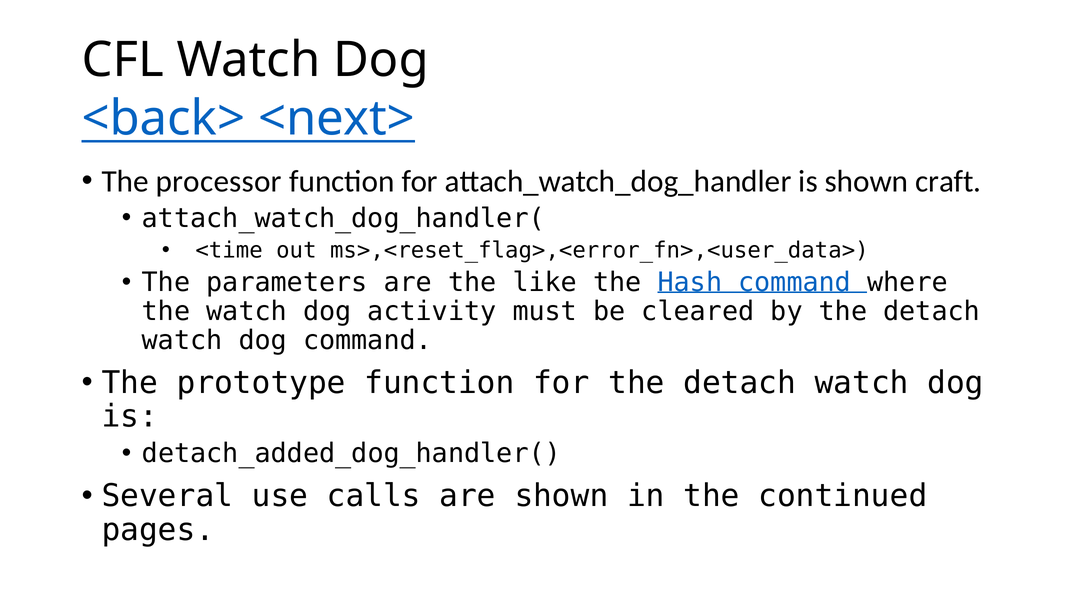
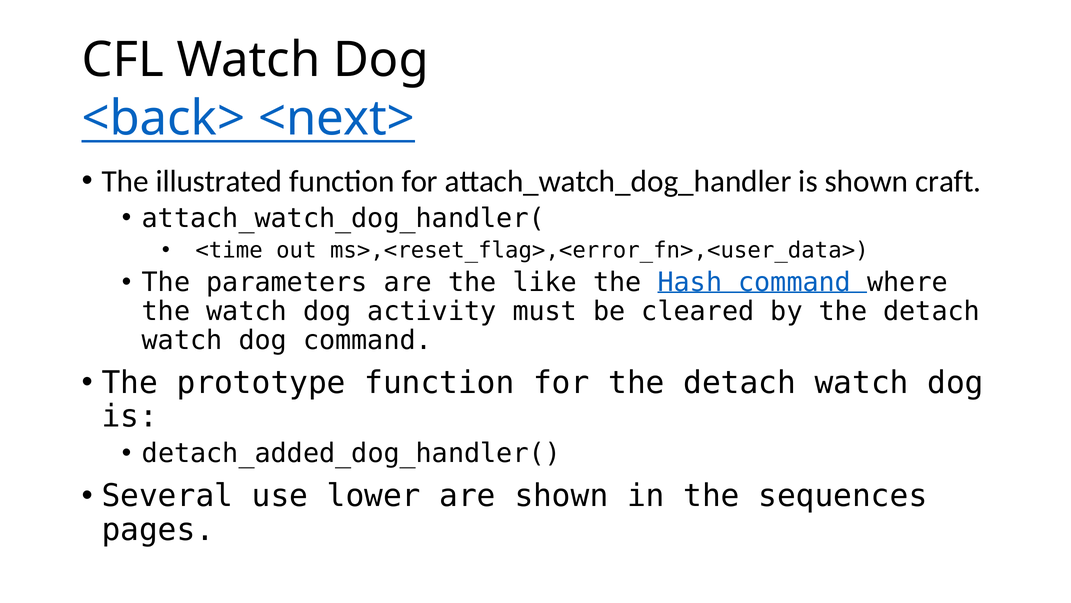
processor: processor -> illustrated (219, 181)
calls: calls -> lower (374, 496)
continued: continued -> sequences (843, 496)
